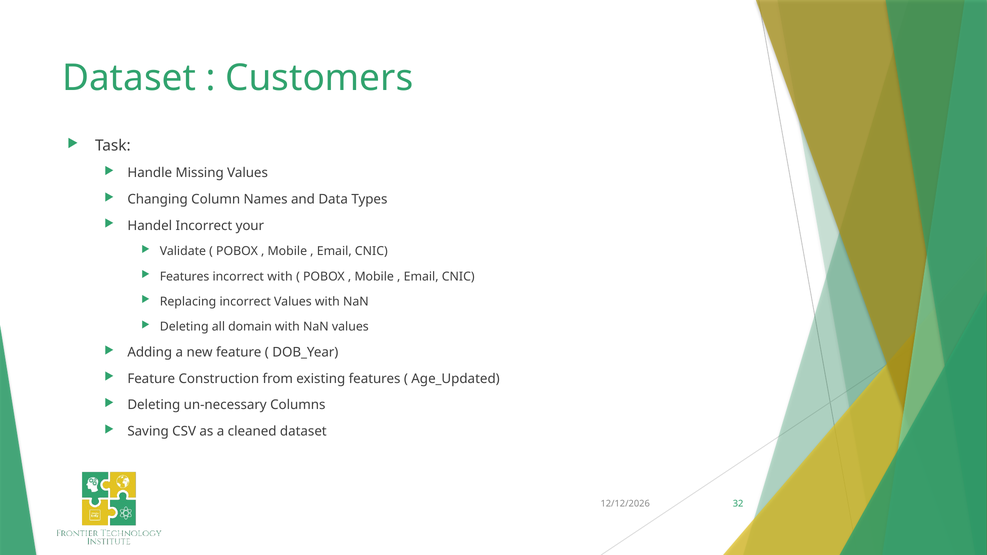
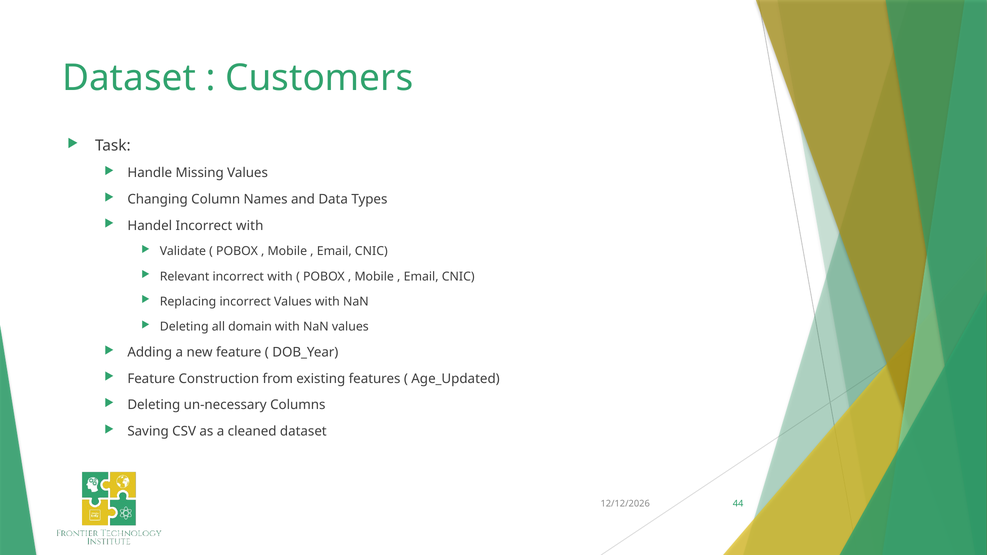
Handel Incorrect your: your -> with (250, 226)
Features: Features -> Relevant (185, 277)
32: 32 -> 44 (738, 504)
